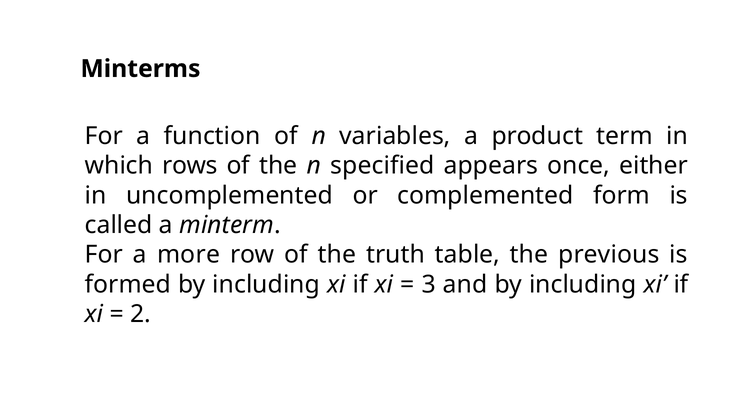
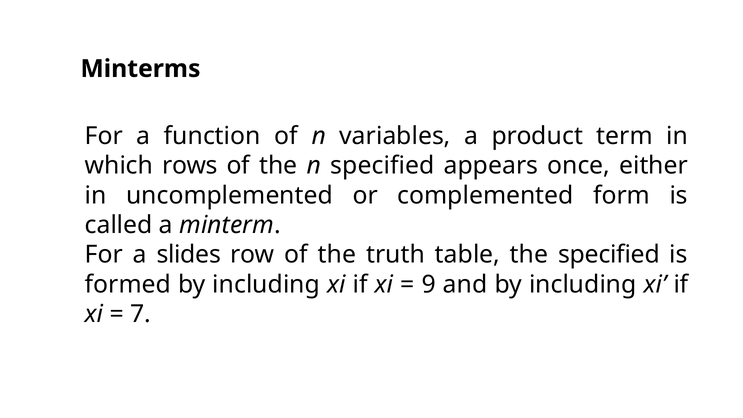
more: more -> slides (189, 255)
the previous: previous -> specified (609, 255)
3: 3 -> 9 (429, 284)
2: 2 -> 7 (141, 314)
